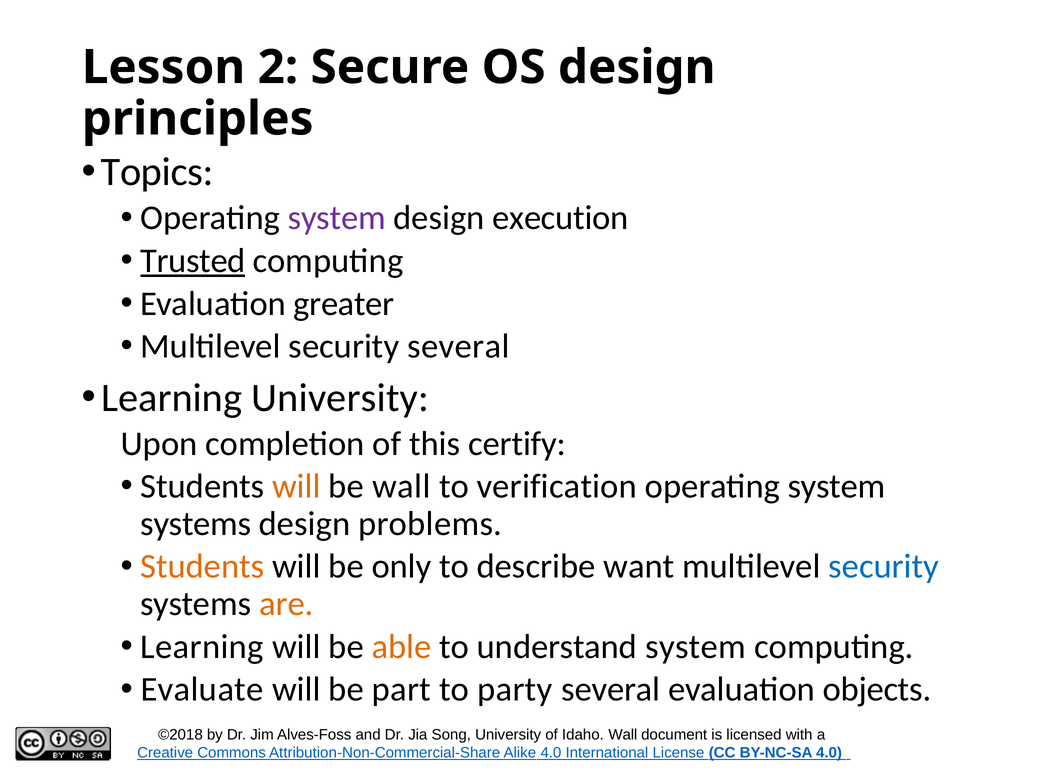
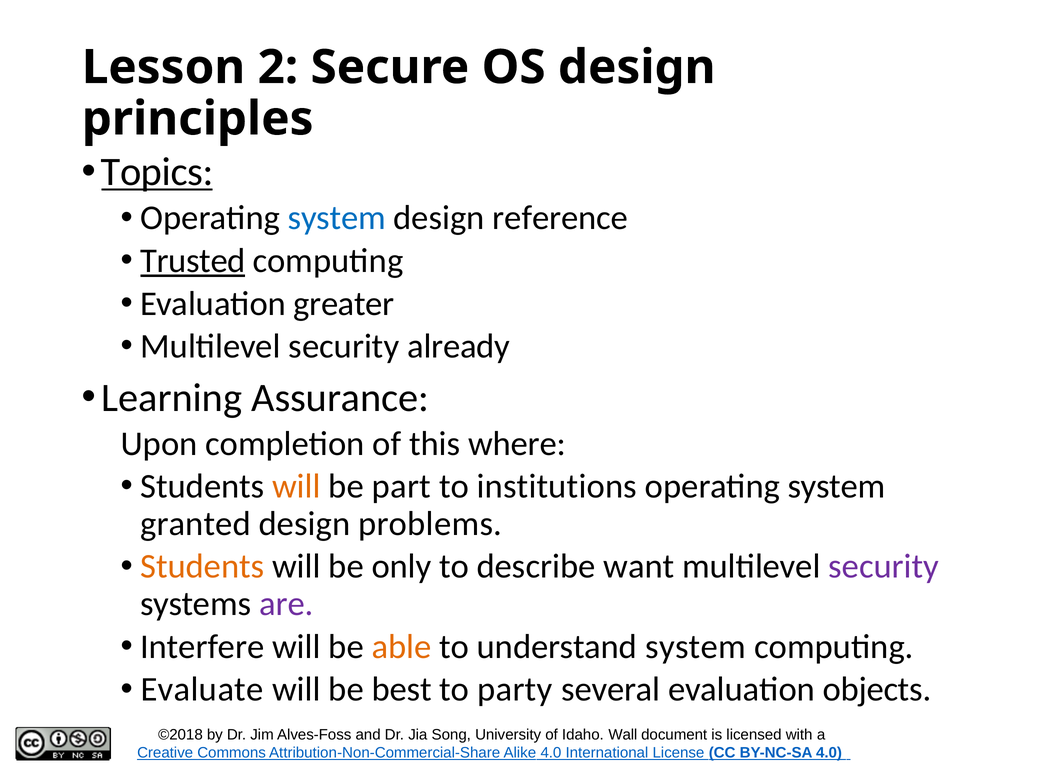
Topics underline: none -> present (157, 172)
system colour: purple -> blue (337, 218)
execution: execution -> reference (560, 218)
security several: several -> already (459, 346)
Learning University: University -> Assurance (340, 398)
certify: certify -> where (517, 444)
be wall: wall -> part (401, 487)
verification: verification -> institutions (557, 487)
systems: systems -> granted (196, 524)
security colour: blue -> purple (884, 567)
are colour: orange -> purple (286, 604)
Learning: Learning -> Interfere (202, 647)
part: part -> best (402, 690)
